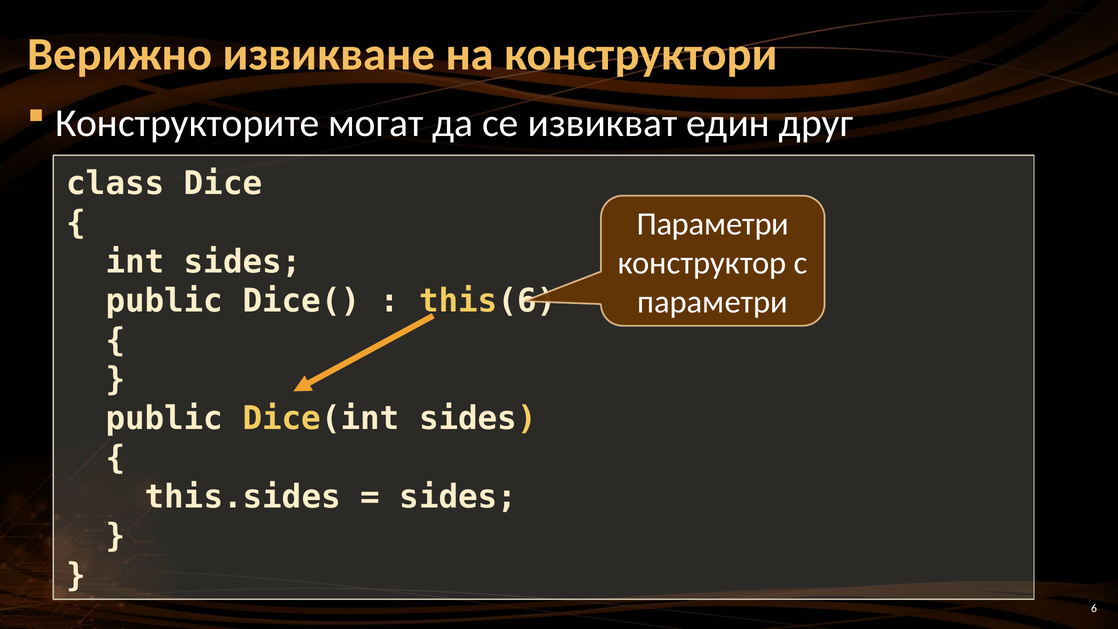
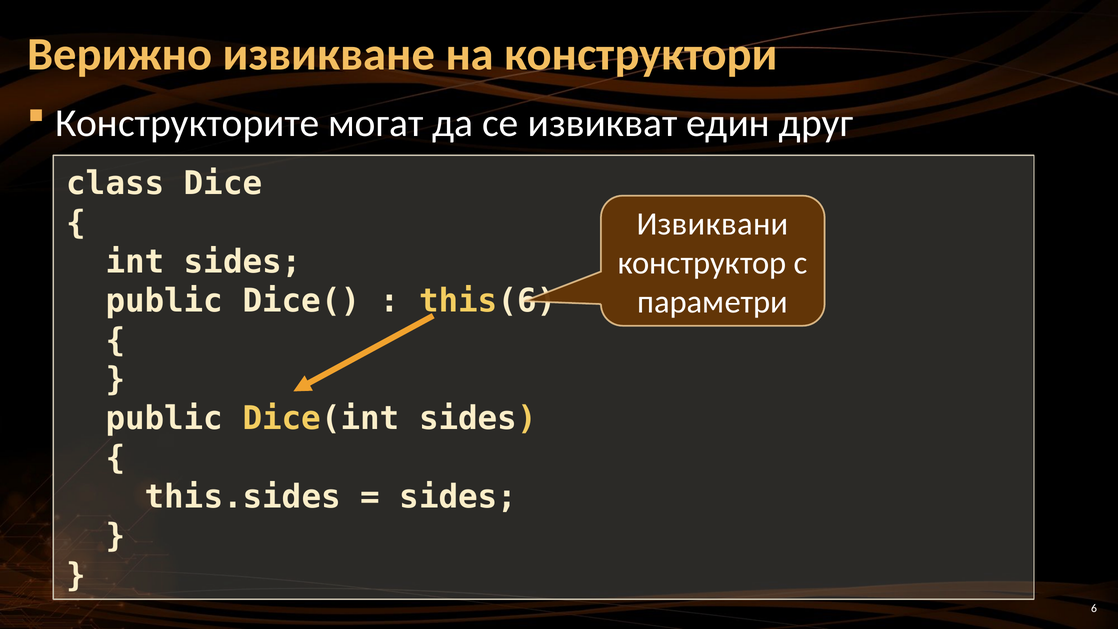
Параметри: Параметри -> Извиквани (713, 224)
